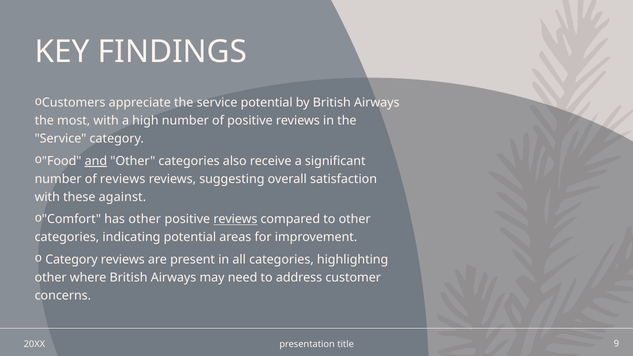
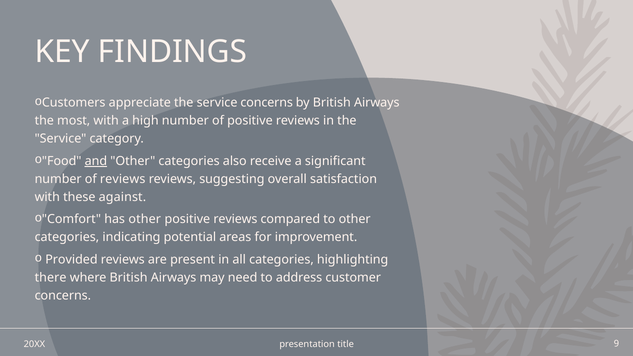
service potential: potential -> concerns (267, 103)
reviews underline: present -> none (235, 219)
Category: Category -> Provided (71, 260)
other: other -> there (51, 278)
